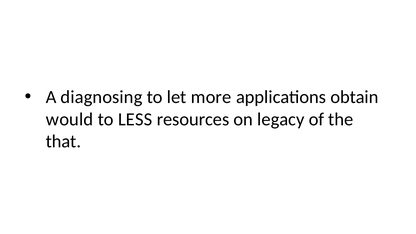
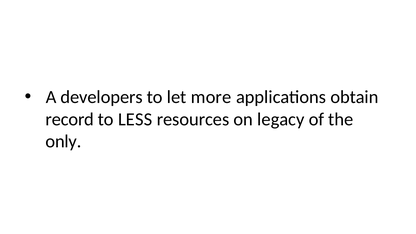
diagnosing: diagnosing -> developers (102, 97)
would: would -> record (70, 119)
that: that -> only (63, 142)
